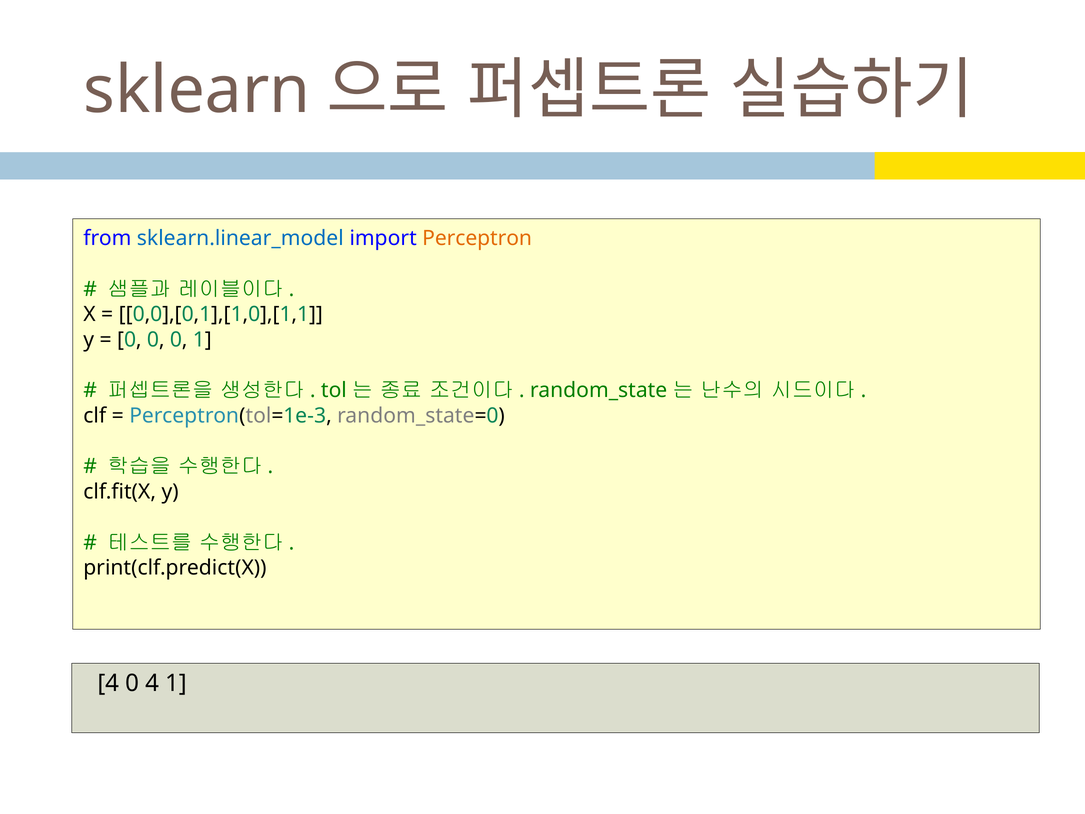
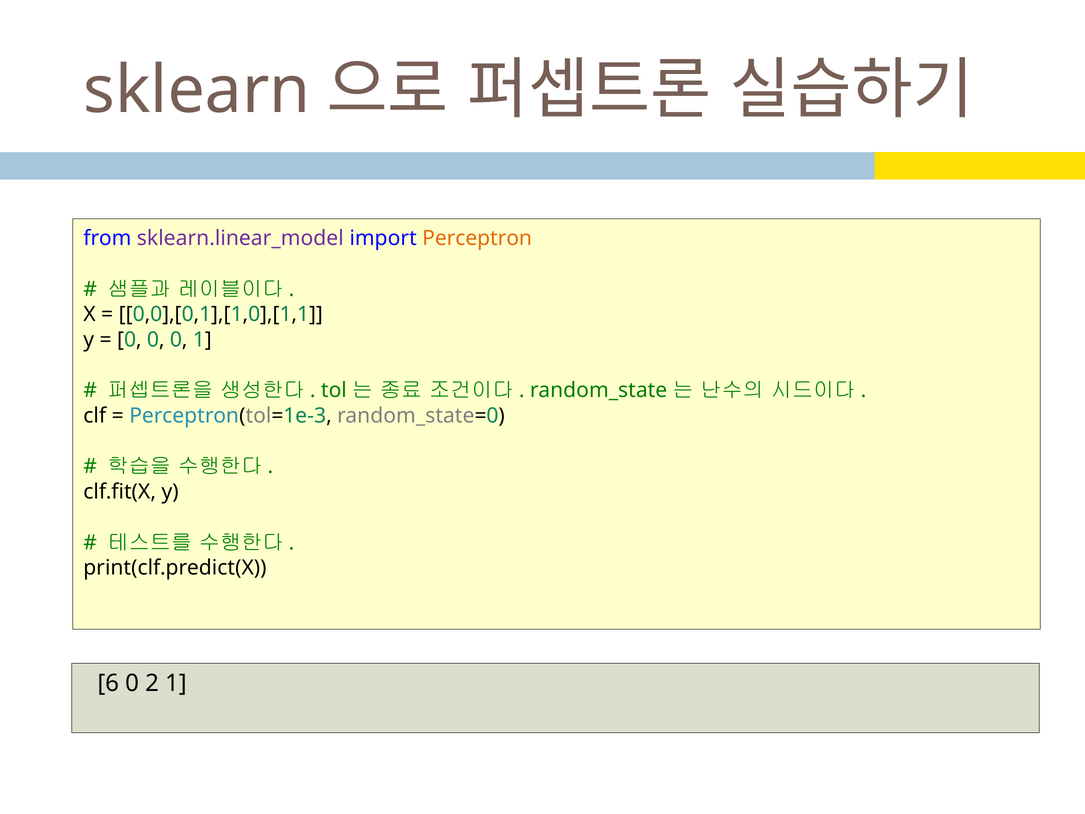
sklearn.linear_model colour: blue -> purple (240, 238)
4: 4 -> 6 (108, 683)
0 4: 4 -> 2 (152, 683)
